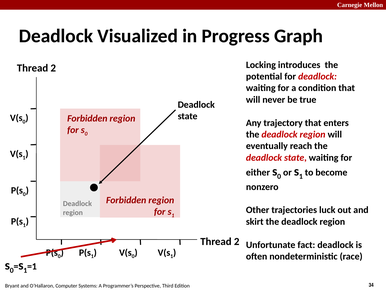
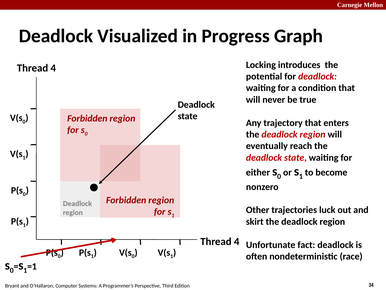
2: 2 -> 4 (53, 68)
2: 2 -> 4 (237, 241)
